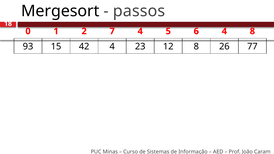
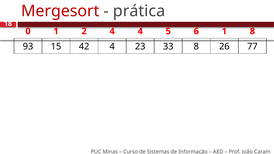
Mergesort colour: black -> red (60, 11)
passos: passos -> prática (139, 11)
2 7: 7 -> 4 (112, 31)
6 4: 4 -> 1 (224, 31)
12: 12 -> 33 (168, 46)
